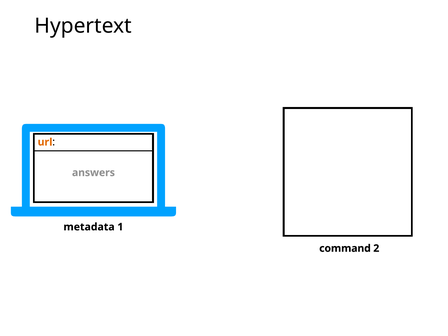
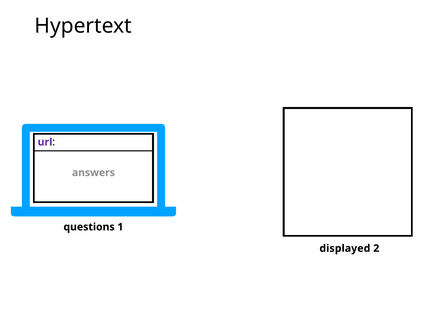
url colour: orange -> purple (45, 142)
metadata: metadata -> questions (89, 227)
command: command -> displayed (345, 248)
